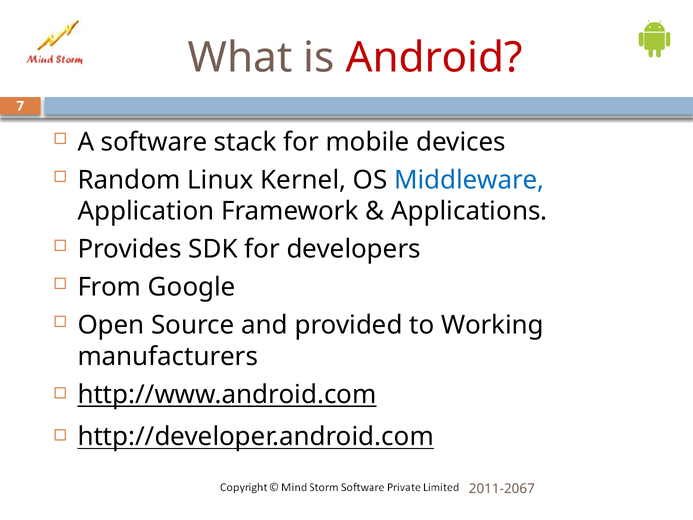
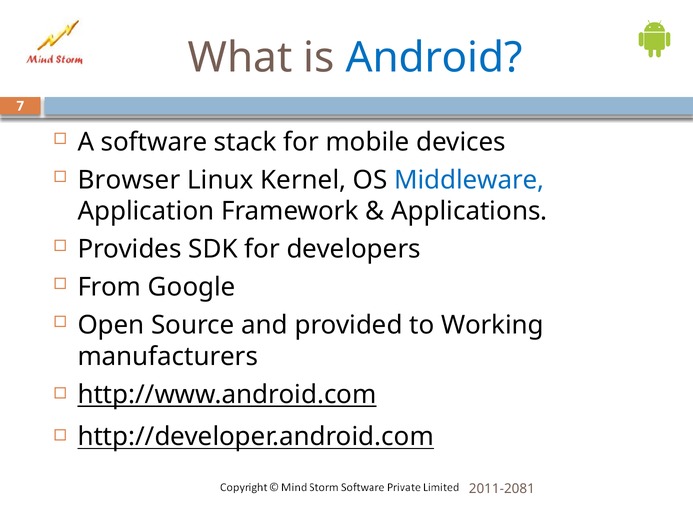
Android colour: red -> blue (434, 58)
Random: Random -> Browser (129, 180)
2011-2067: 2011-2067 -> 2011-2081 (502, 488)
